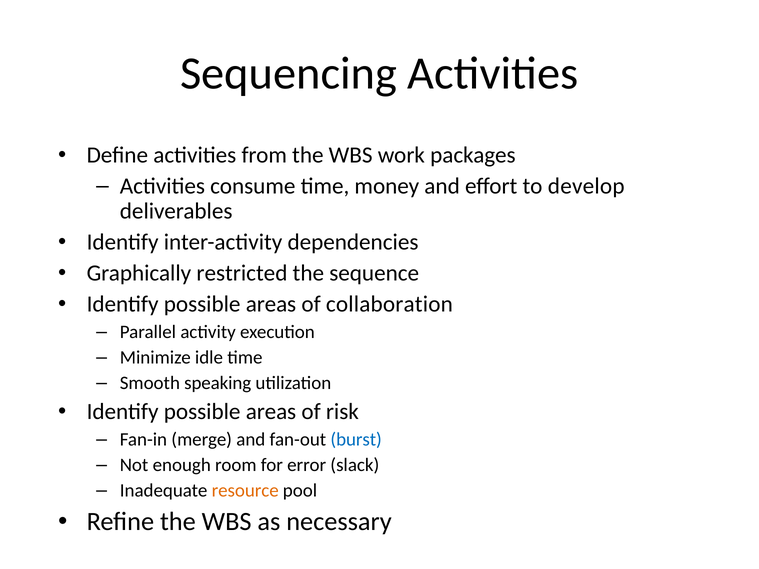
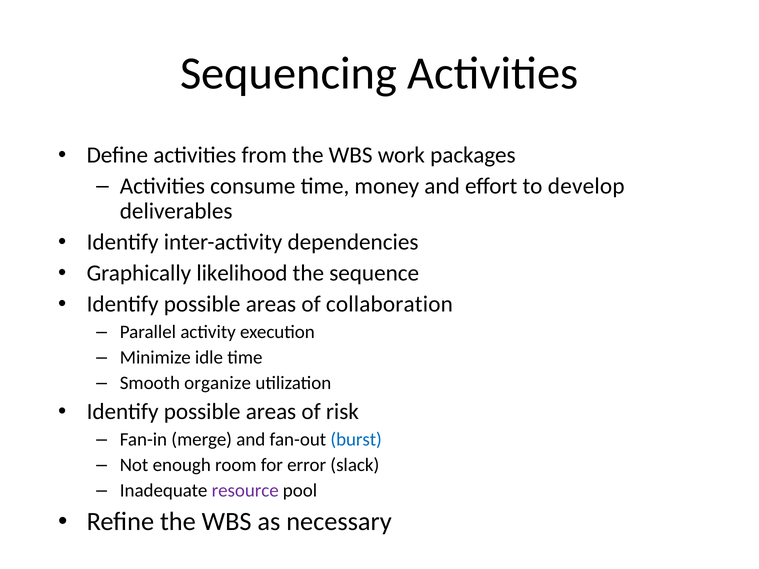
restricted: restricted -> likelihood (242, 273)
speaking: speaking -> organize (218, 383)
resource colour: orange -> purple (245, 491)
